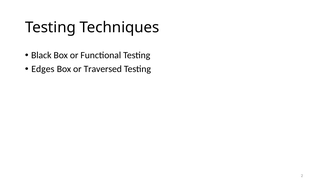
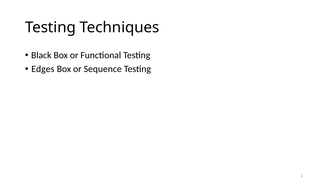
Traversed: Traversed -> Sequence (103, 69)
